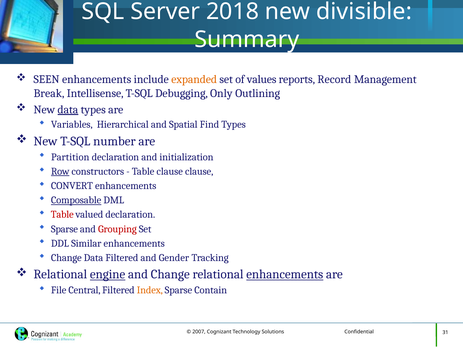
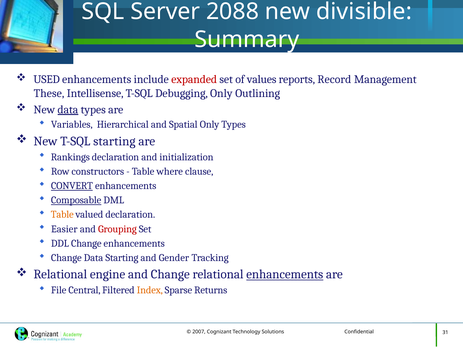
2018: 2018 -> 2088 (233, 12)
SEEN: SEEN -> USED (47, 80)
expanded colour: orange -> red (194, 80)
Break: Break -> These (49, 93)
Spatial Find: Find -> Only (210, 125)
T-SQL number: number -> starting (114, 141)
Partition: Partition -> Rankings (70, 157)
Row underline: present -> none (60, 172)
Table clause: clause -> where (170, 172)
CONVERT underline: none -> present (72, 186)
Table colour: red -> orange (62, 215)
Sparse: Sparse -> Easier (64, 229)
DDL Similar: Similar -> Change (86, 244)
Data Filtered: Filtered -> Starting (122, 258)
engine underline: present -> none (108, 275)
Contain: Contain -> Returns (211, 290)
